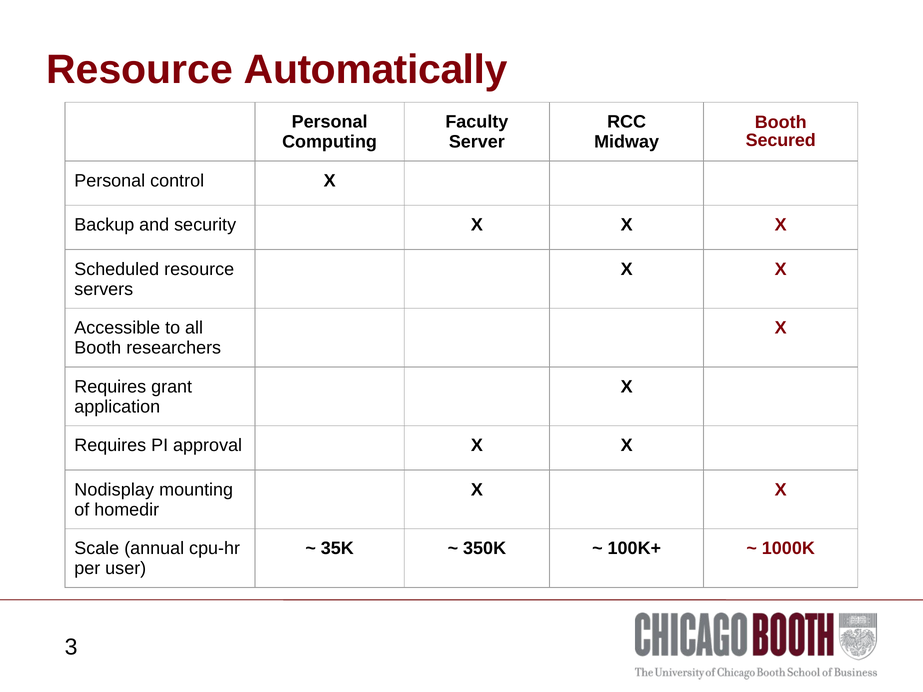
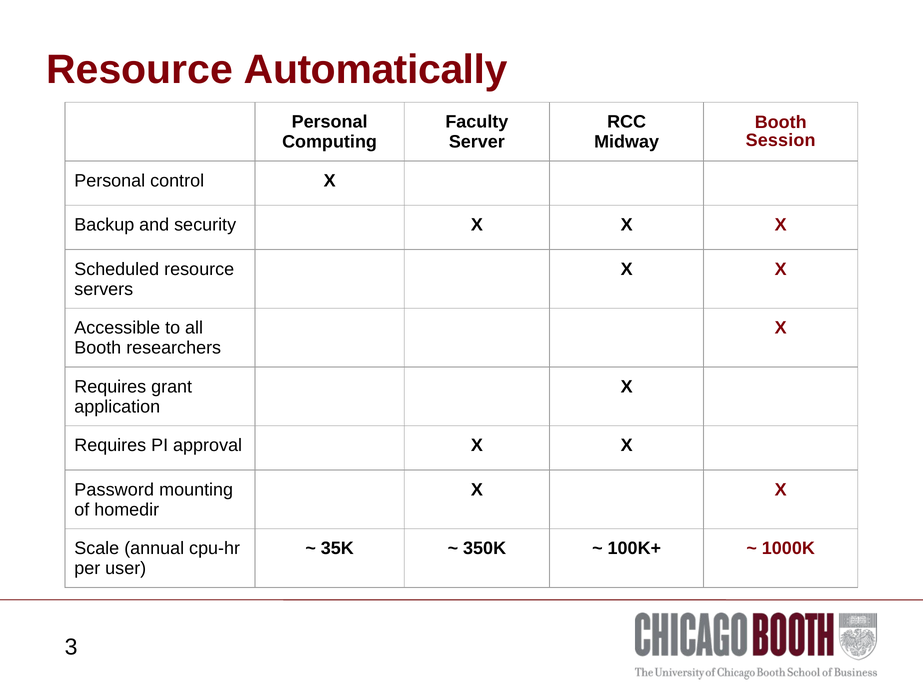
Secured: Secured -> Session (781, 140)
Nodisplay: Nodisplay -> Password (114, 490)
